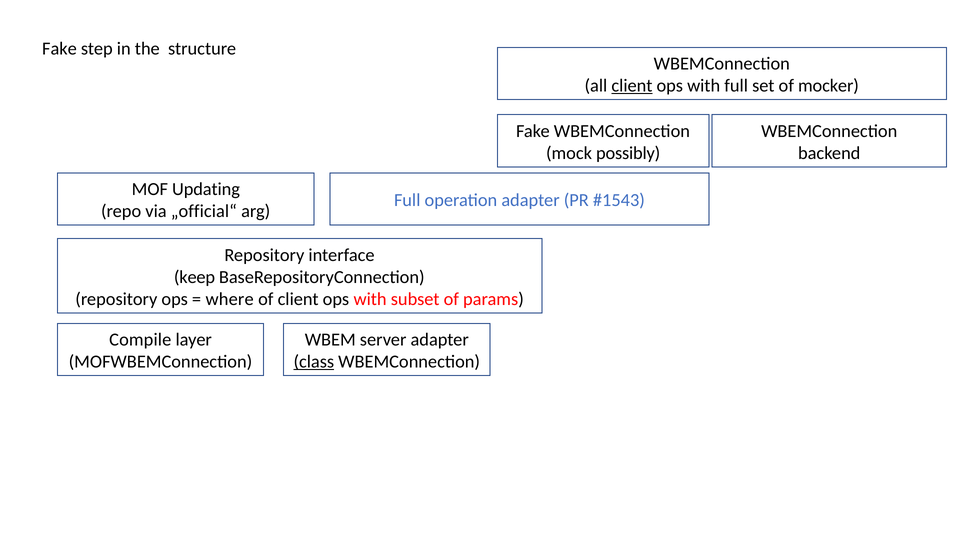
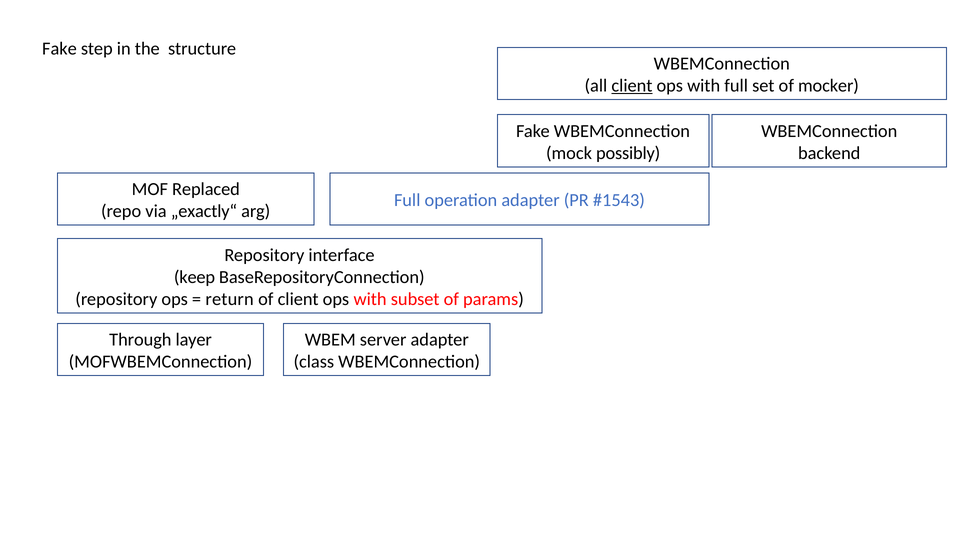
Updating: Updating -> Replaced (206, 189)
„official“: „official“ -> „exactly“ (204, 211)
where: where -> return (230, 299)
Compile: Compile -> Through (140, 340)
class underline: present -> none (314, 362)
